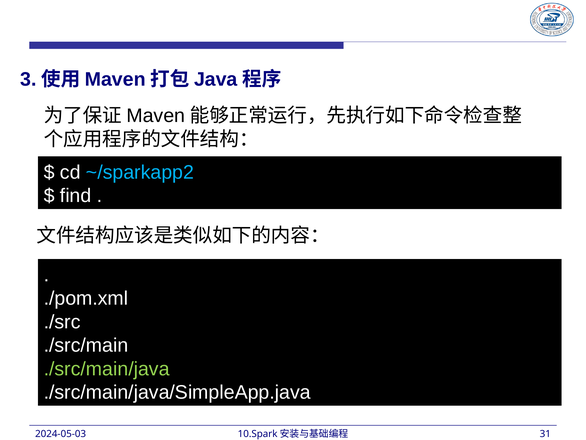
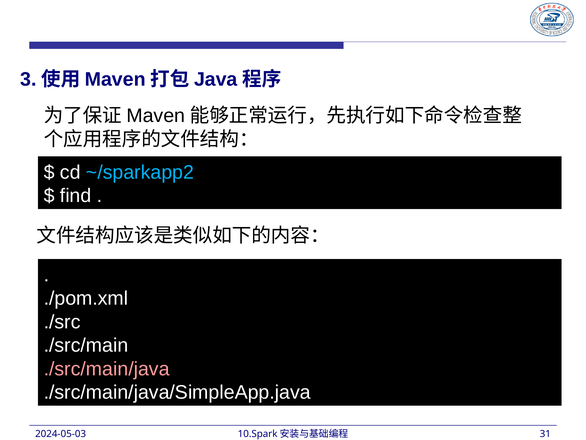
./src/main/java colour: light green -> pink (107, 369)
